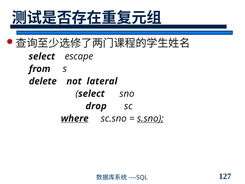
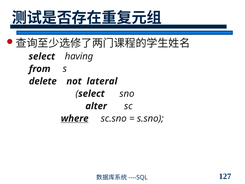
escape: escape -> having (79, 56)
drop: drop -> alter (96, 106)
s.sno underline: present -> none (150, 118)
